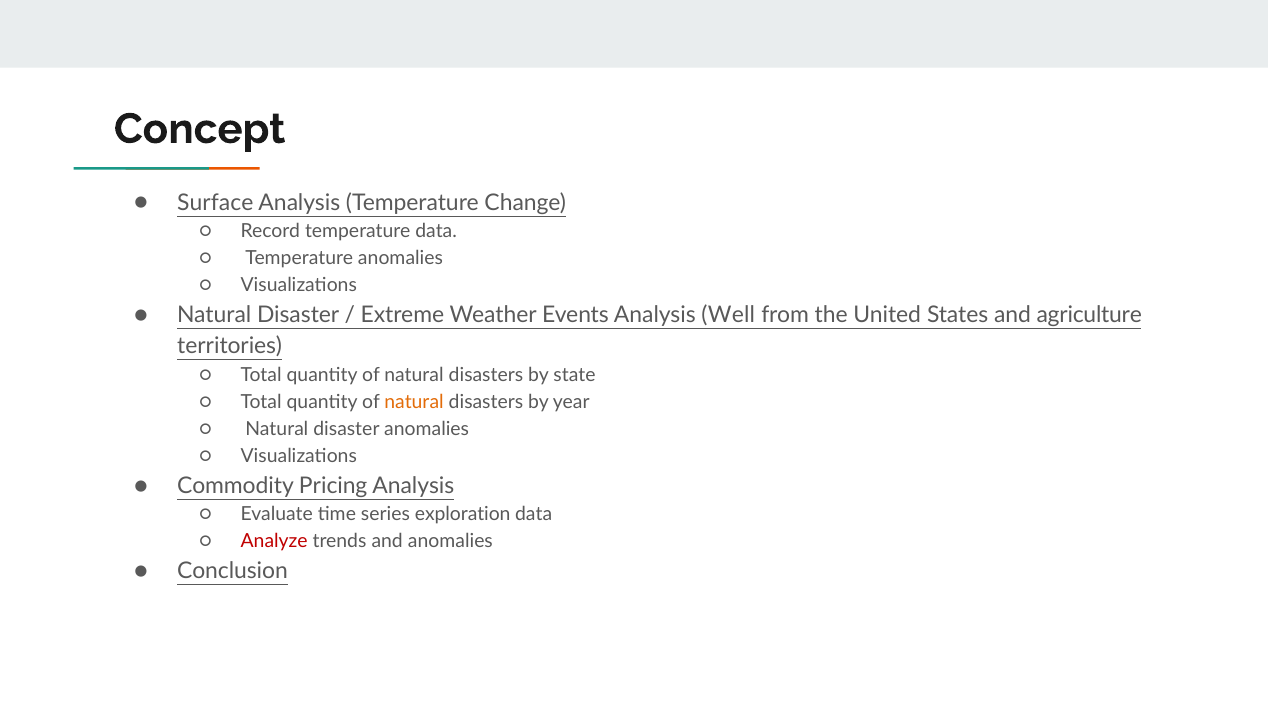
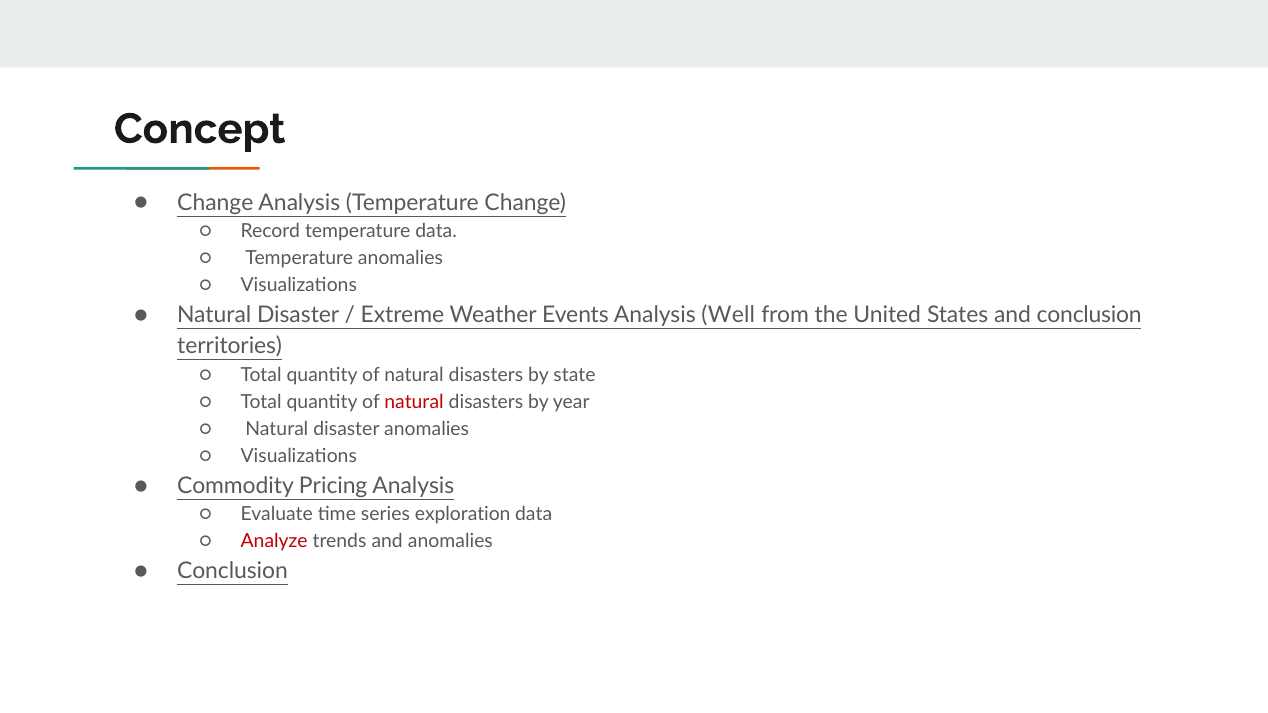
Surface: Surface -> Change (215, 203)
and agriculture: agriculture -> conclusion (1089, 315)
natural colour: orange -> red (414, 402)
